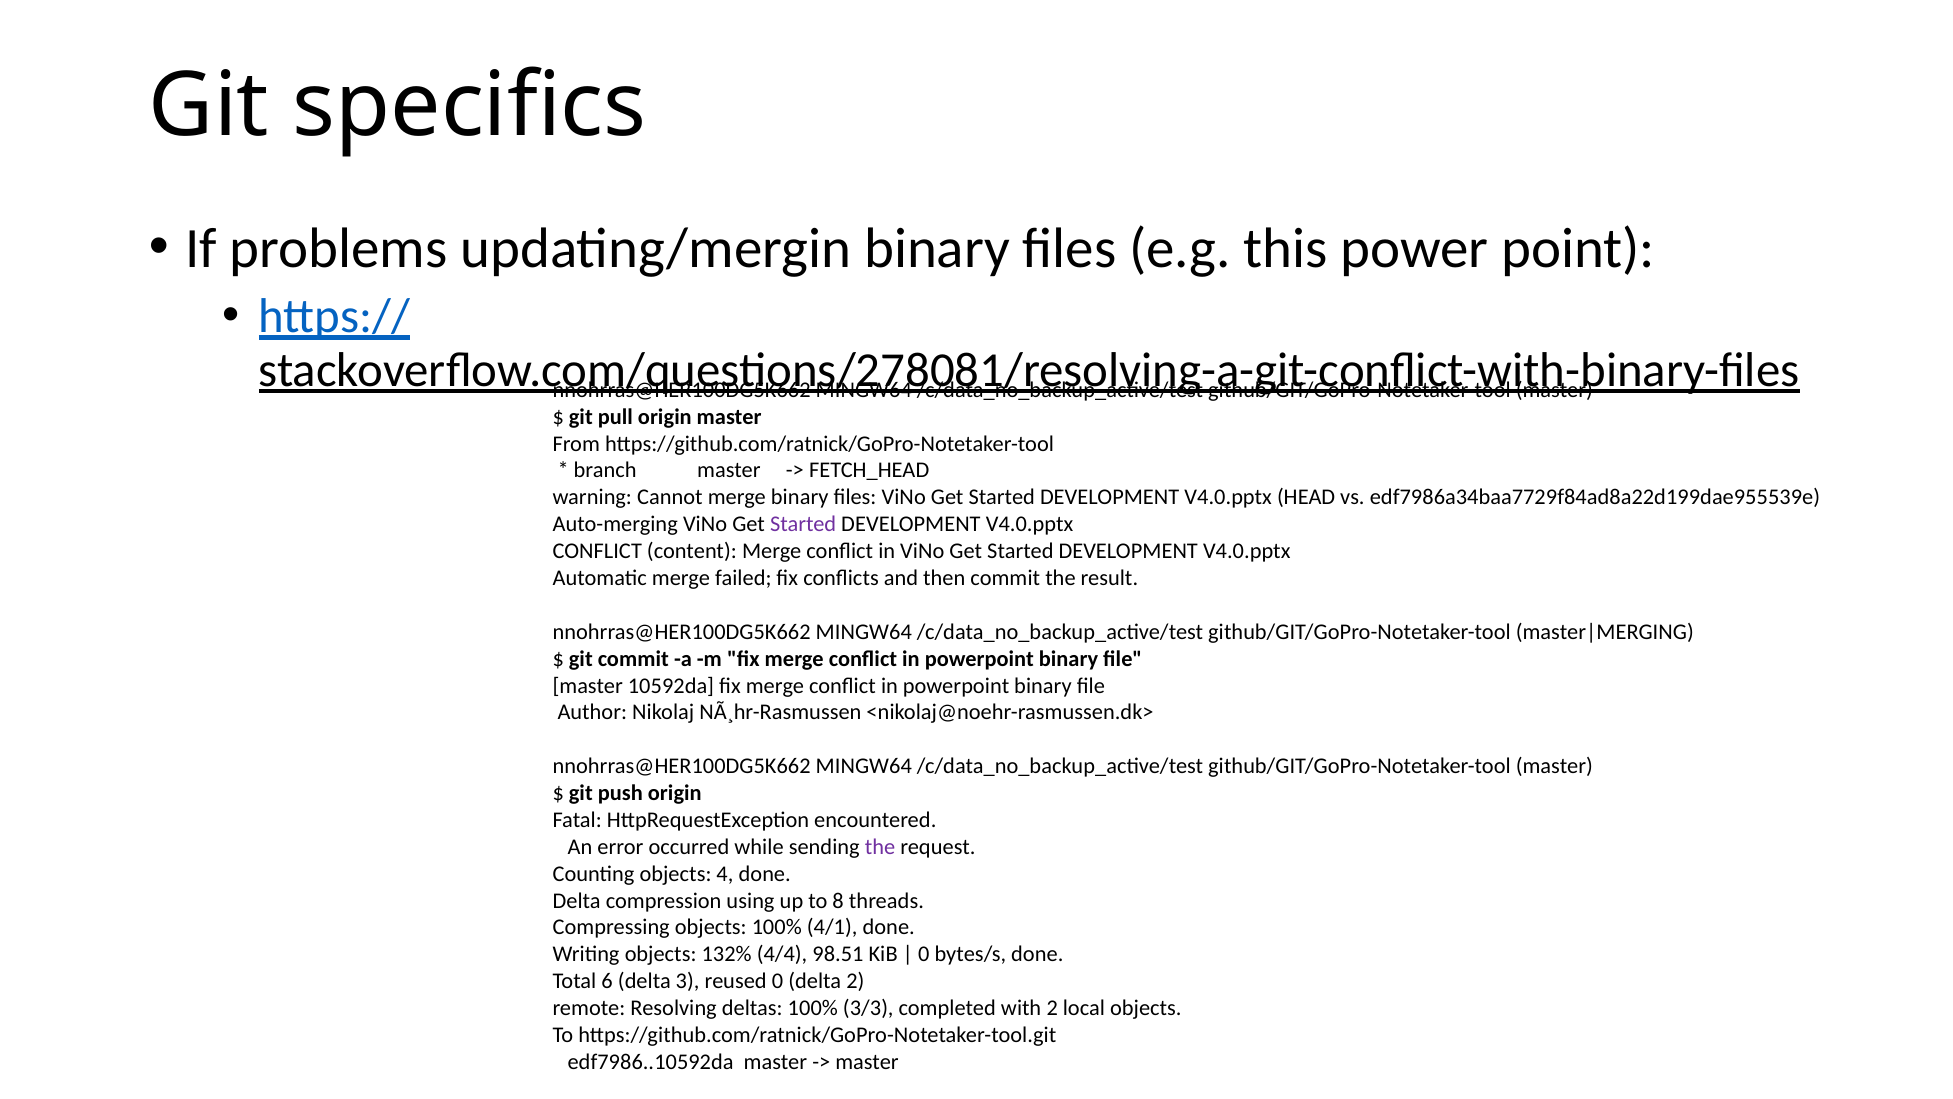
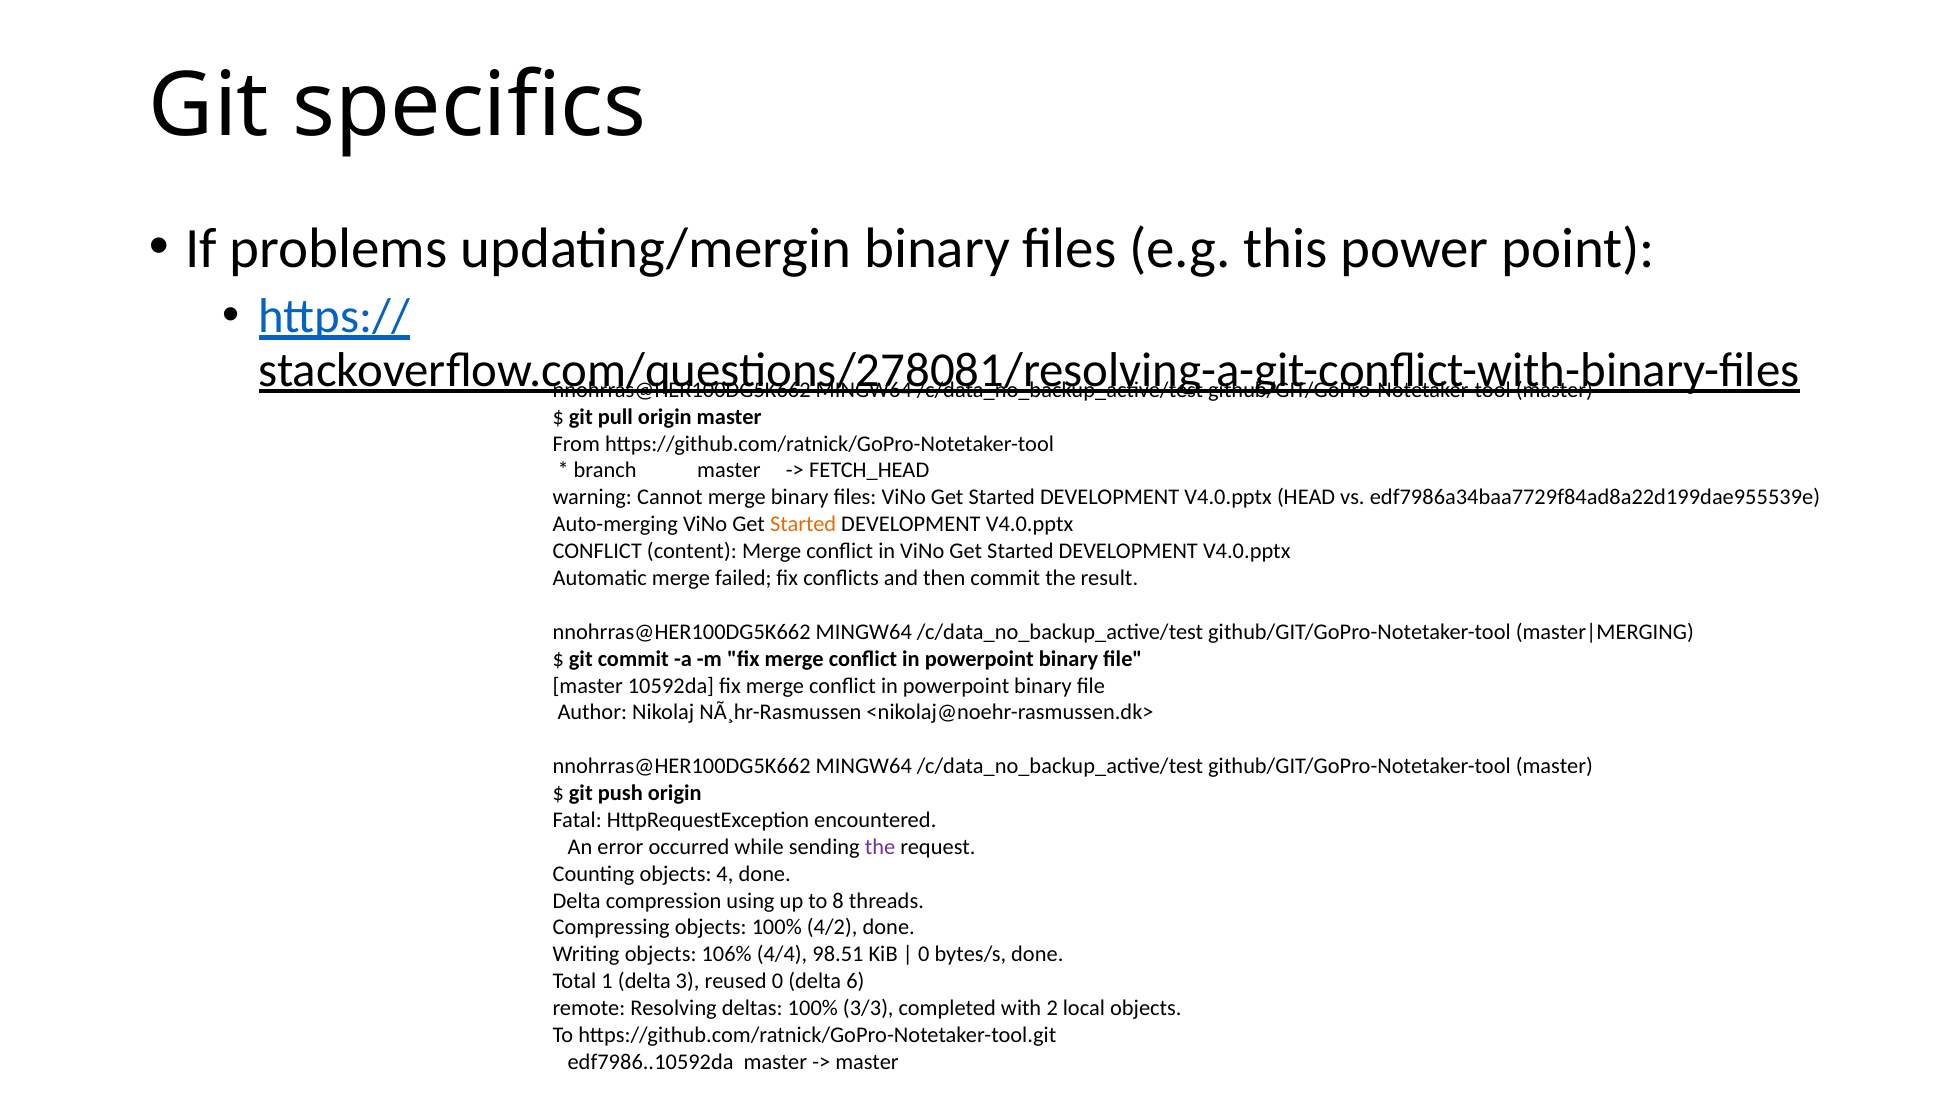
Started colour: purple -> orange (803, 524)
4/1: 4/1 -> 4/2 (832, 927)
132%: 132% -> 106% (727, 954)
6: 6 -> 1 (607, 981)
delta 2: 2 -> 6 (855, 981)
